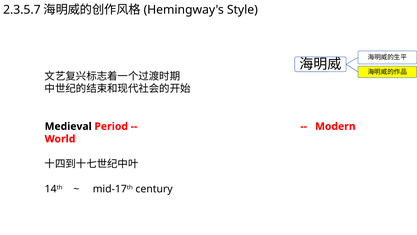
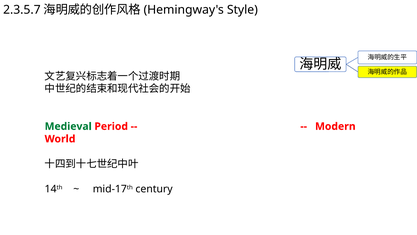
Medieval colour: black -> green (68, 126)
